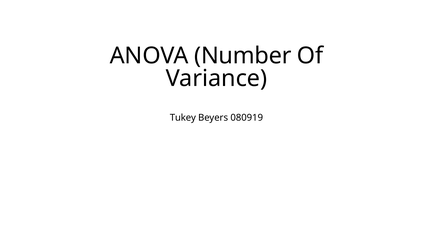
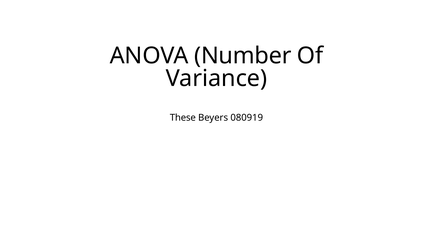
Tukey: Tukey -> These (183, 118)
